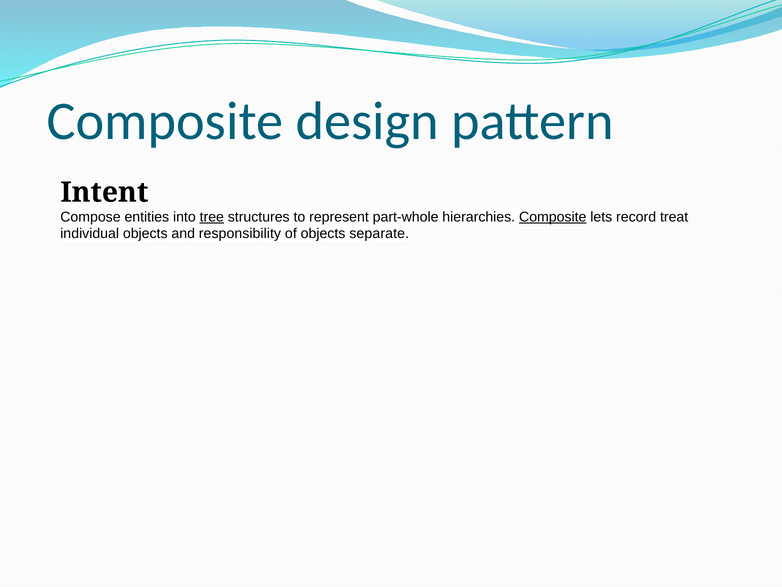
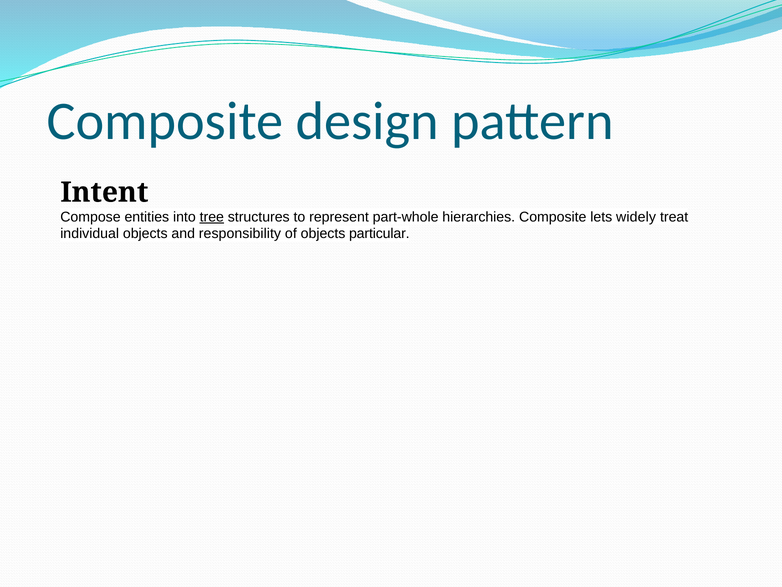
Composite underline: present -> none (553, 217)
record: record -> widely (636, 217)
separate: separate -> particular (379, 234)
